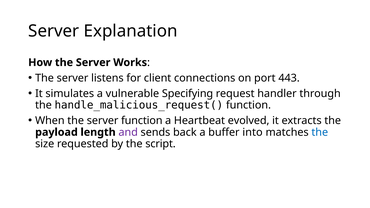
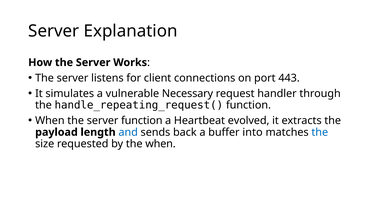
Specifying: Specifying -> Necessary (188, 94)
handle_malicious_request(: handle_malicious_request( -> handle_repeating_request( (139, 105)
and colour: purple -> blue (128, 132)
the script: script -> when (161, 144)
